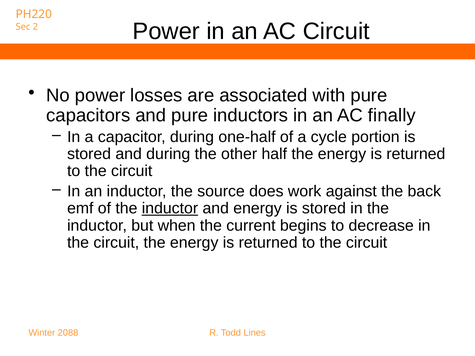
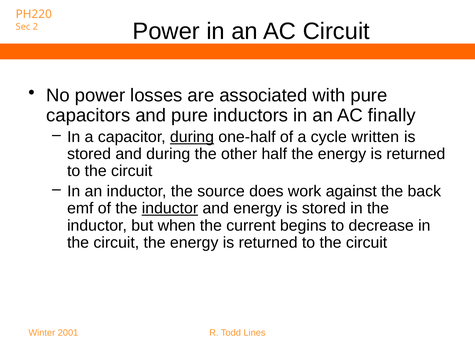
during underline: none -> present (192, 137)
portion: portion -> written (375, 137)
2088: 2088 -> 2001 (68, 333)
